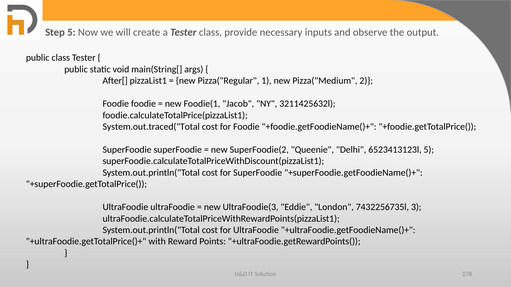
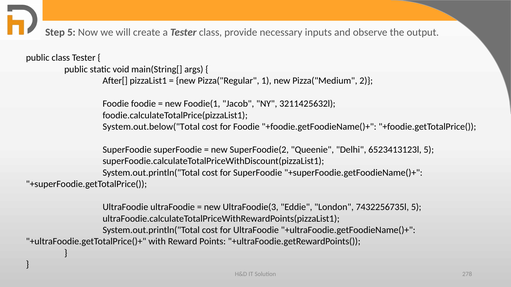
System.out.traced("Total: System.out.traced("Total -> System.out.below("Total (151, 127)
7432256735l 3: 3 -> 5 (416, 207)
